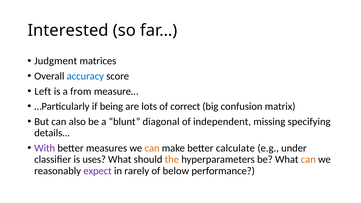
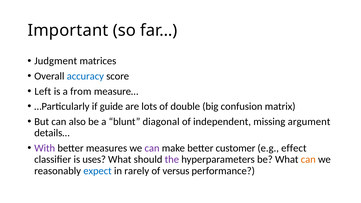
Interested: Interested -> Important (68, 30)
being: being -> guide (111, 106)
correct: correct -> double (185, 106)
specifying: specifying -> argument (309, 122)
can colour: orange -> purple (152, 148)
calculate: calculate -> customer (236, 148)
under: under -> effect (294, 148)
the colour: orange -> purple (172, 159)
expect colour: purple -> blue (98, 171)
below: below -> versus (176, 171)
